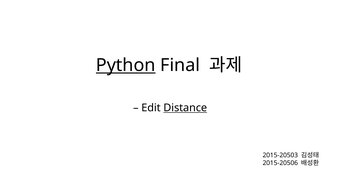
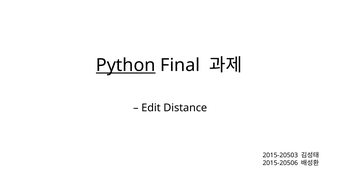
Distance underline: present -> none (185, 108)
